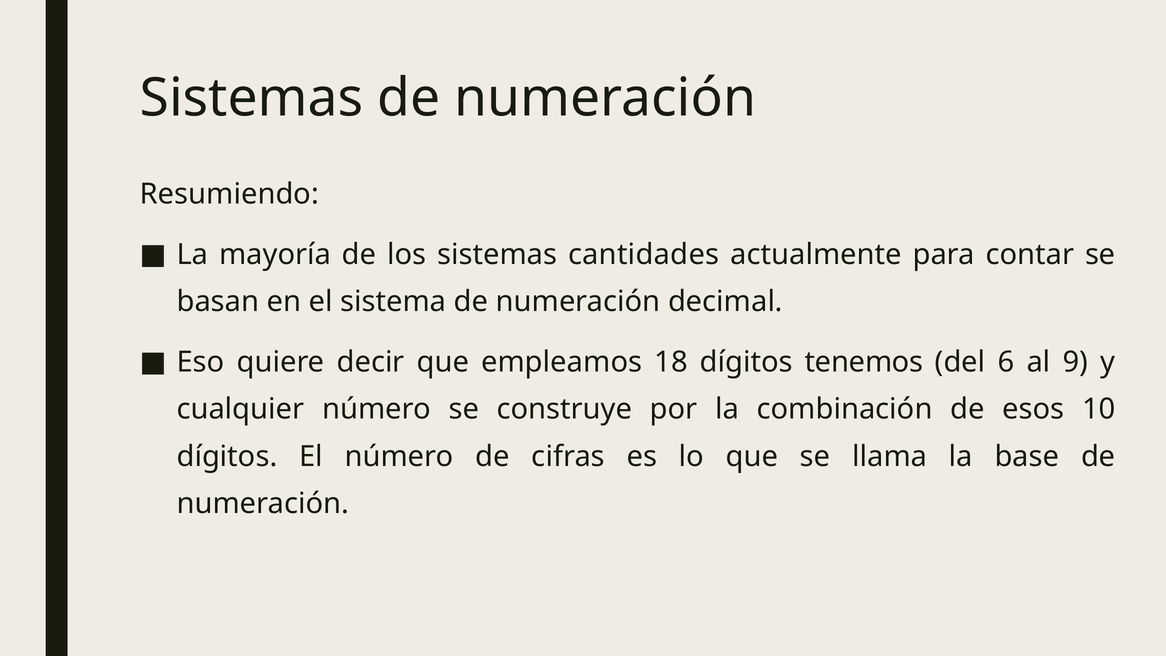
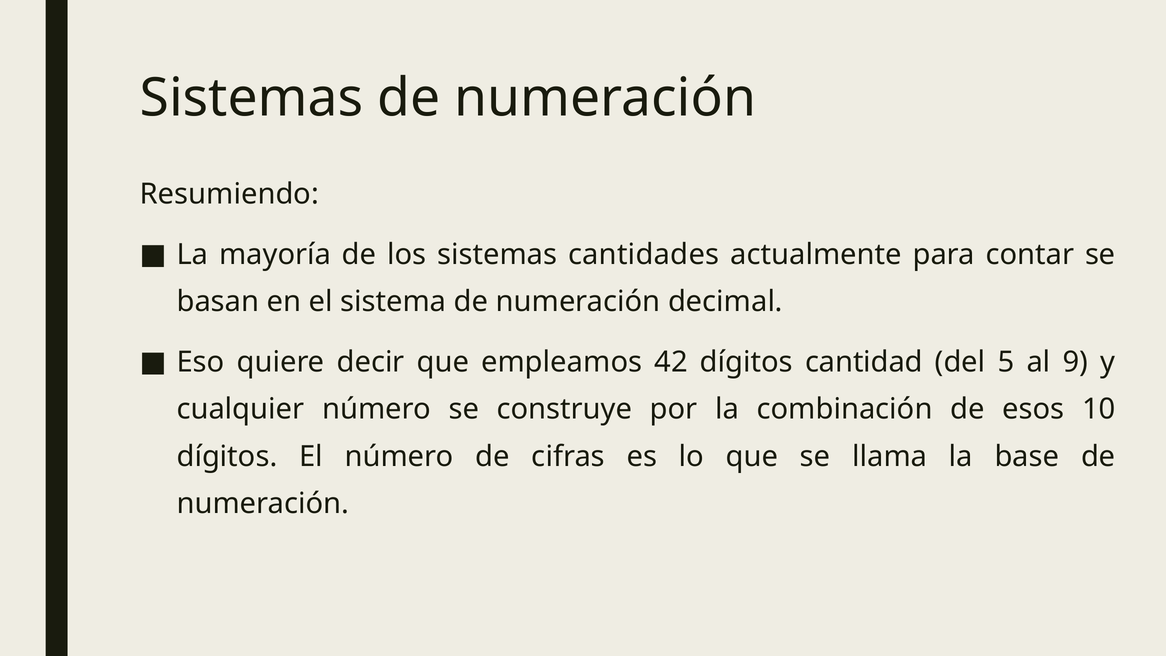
18: 18 -> 42 (671, 362)
tenemos: tenemos -> cantidad (864, 362)
6: 6 -> 5 (1006, 362)
